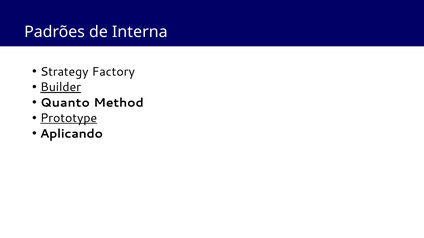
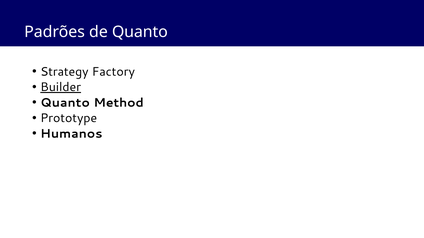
de Interna: Interna -> Quanto (140, 32)
Prototype underline: present -> none (69, 118)
Aplicando: Aplicando -> Humanos (71, 134)
